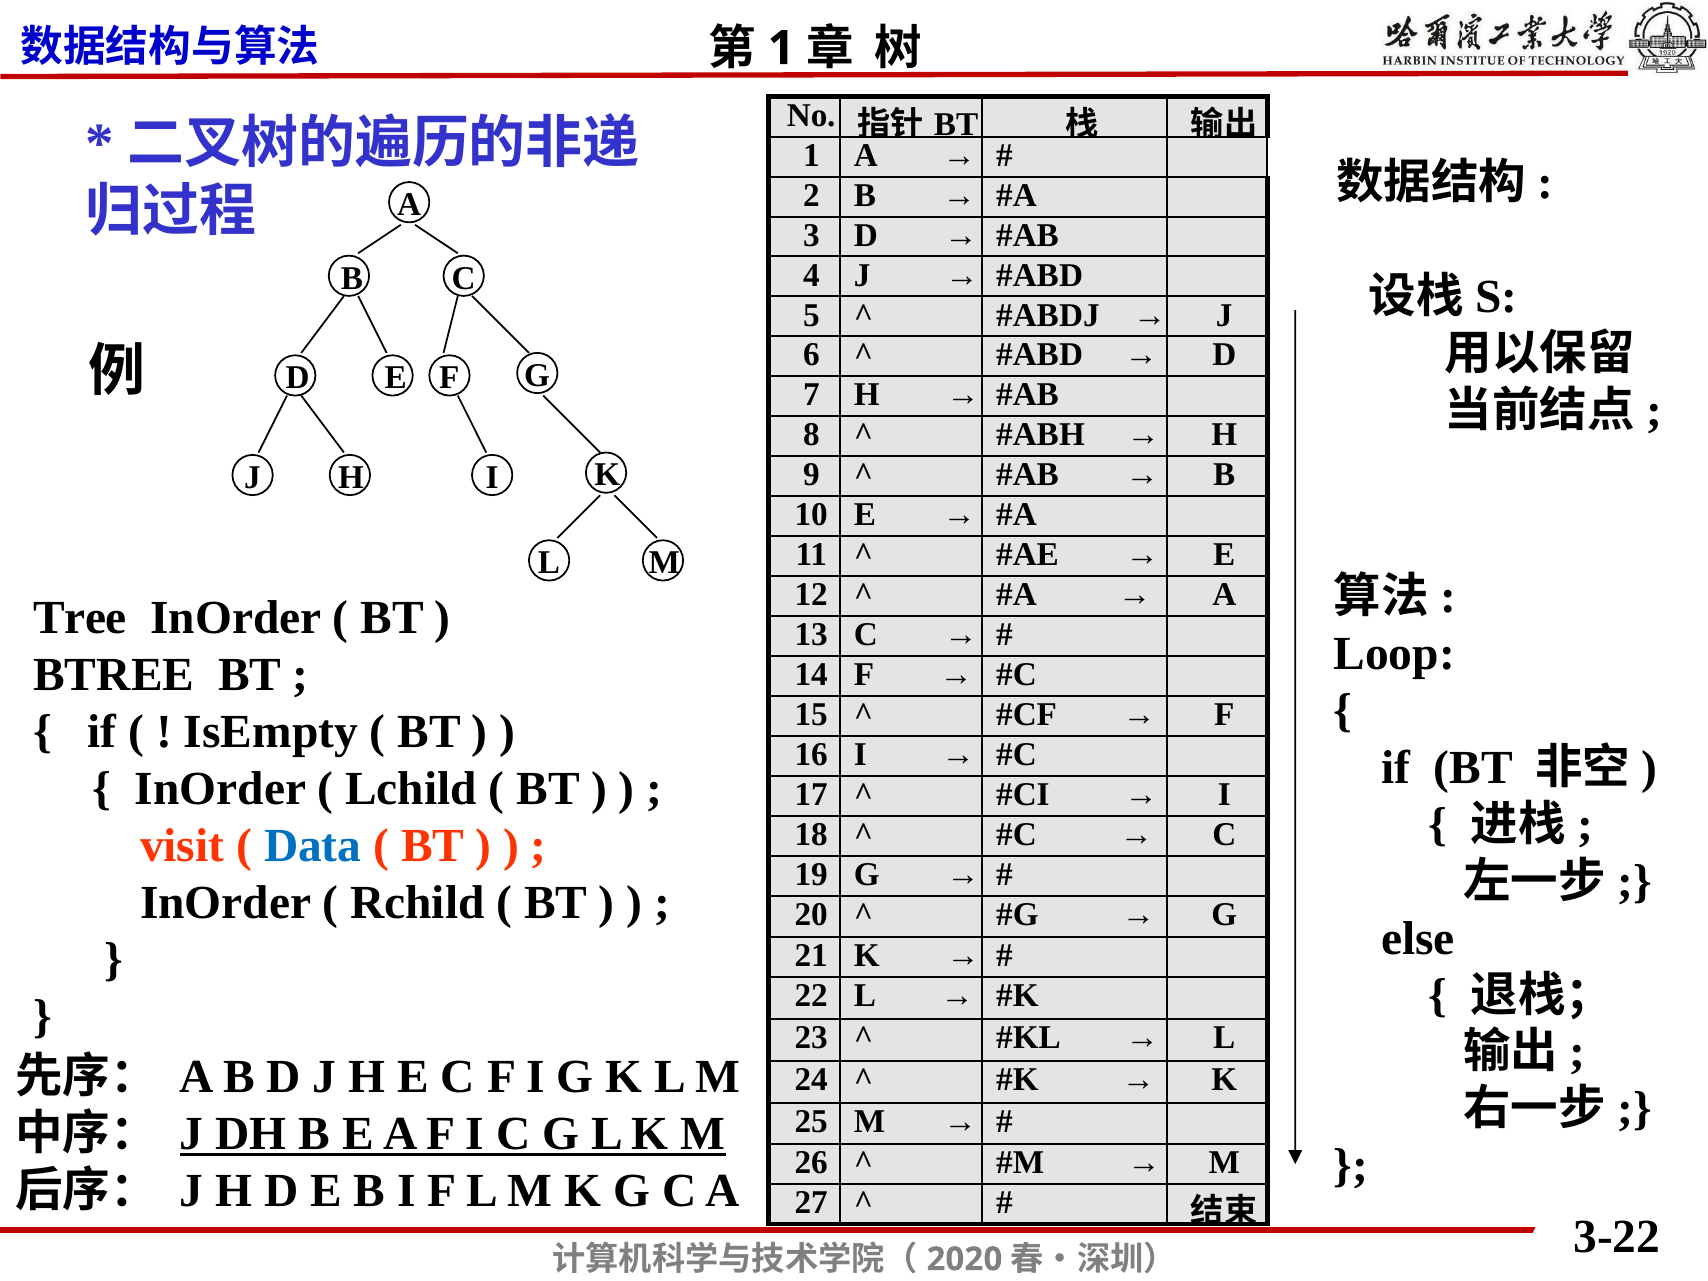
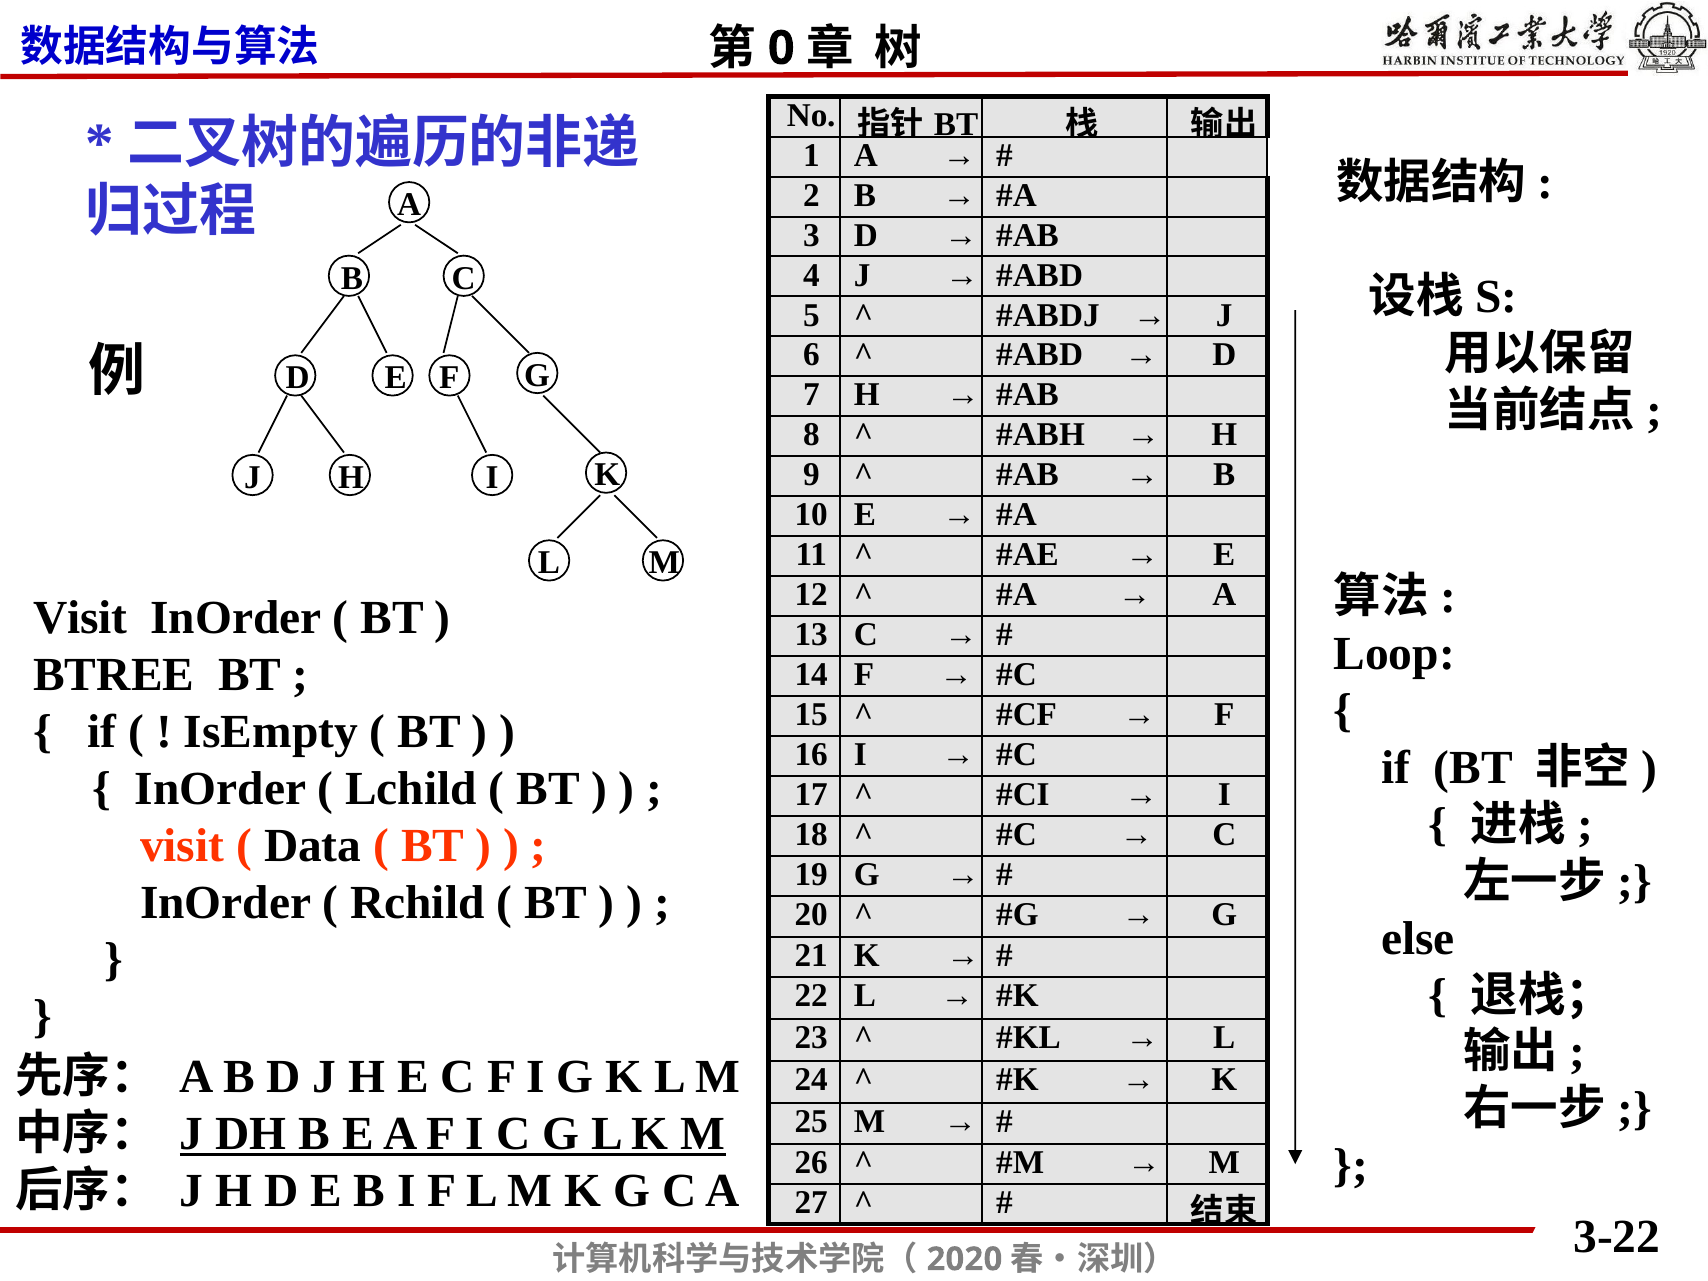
1: 1 -> 0 (781, 48)
Tree: Tree -> Visit (80, 618)
Data colour: blue -> black (313, 846)
